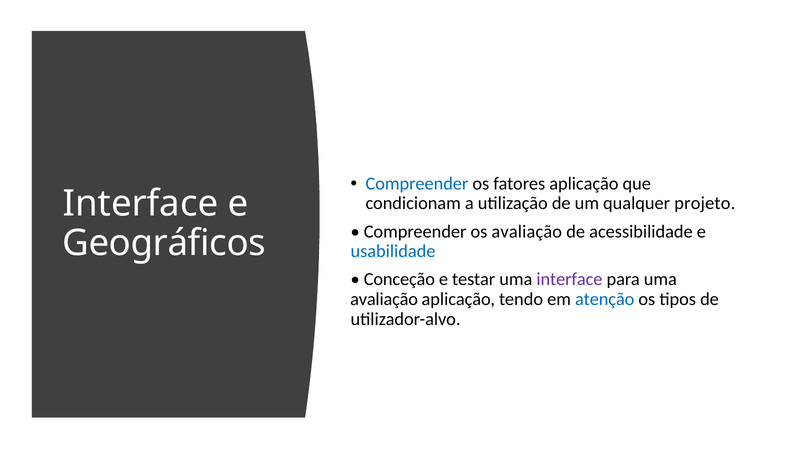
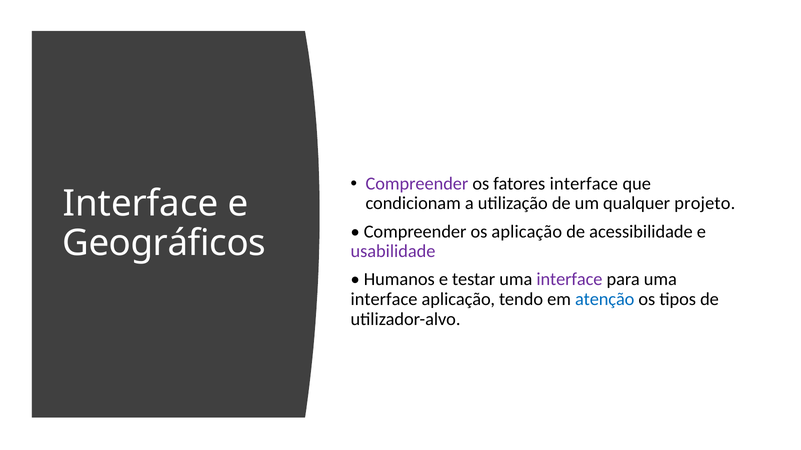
Compreender colour: blue -> purple (417, 184)
fatores aplicação: aplicação -> interface (584, 184)
os avaliação: avaliação -> aplicação (527, 232)
usabilidade colour: blue -> purple (393, 252)
Conceção: Conceção -> Humanos (399, 280)
avaliação: avaliação -> interface (384, 300)
